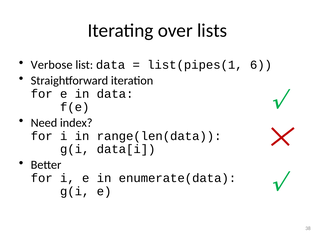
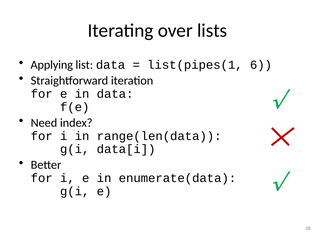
Verbose: Verbose -> Applying (52, 65)
